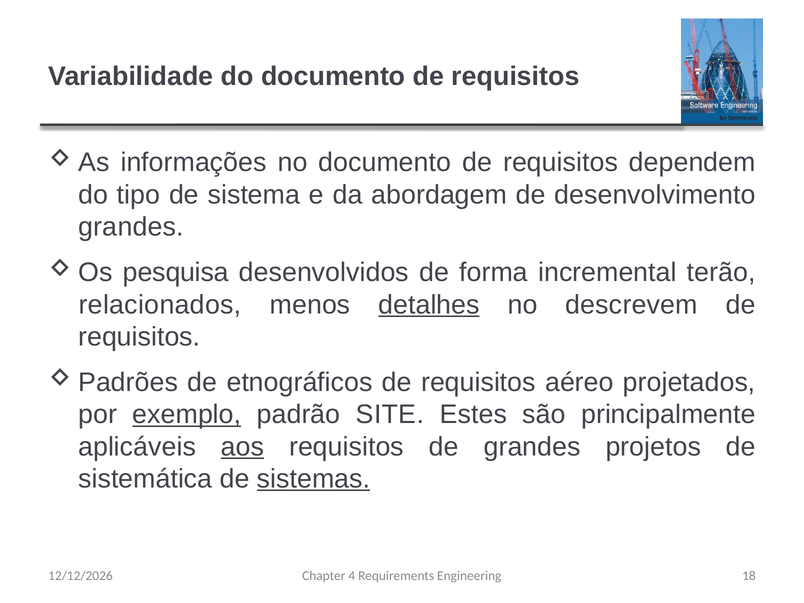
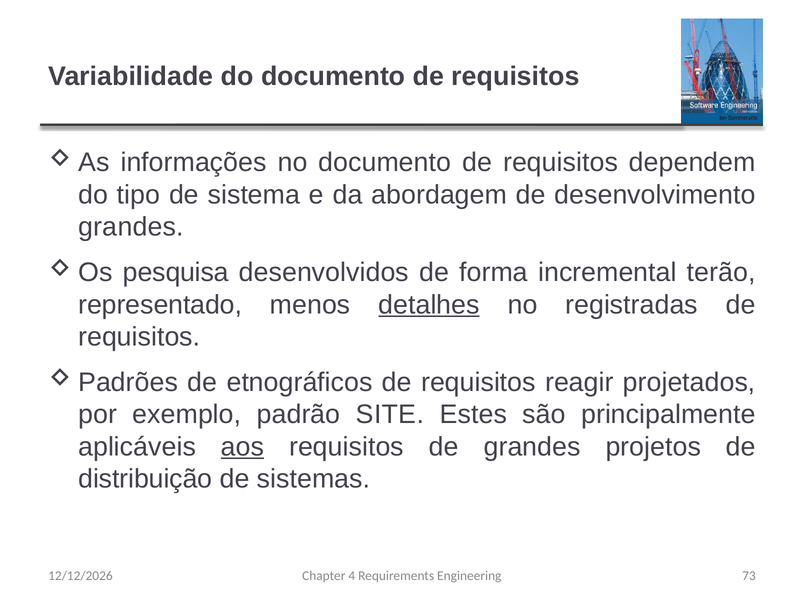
relacionados: relacionados -> representado (160, 305)
descrevem: descrevem -> registradas (632, 305)
aéreo: aéreo -> reagir (579, 382)
exemplo underline: present -> none (187, 415)
sistemática: sistemática -> distribuição (145, 479)
sistemas underline: present -> none (314, 479)
18: 18 -> 73 (749, 576)
